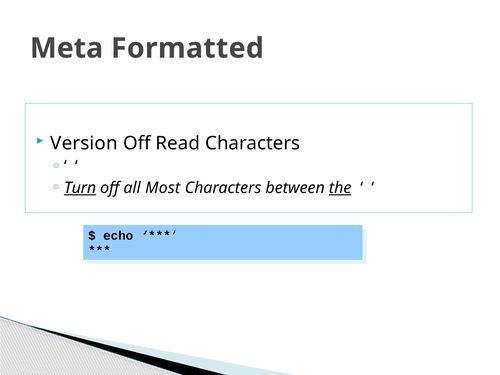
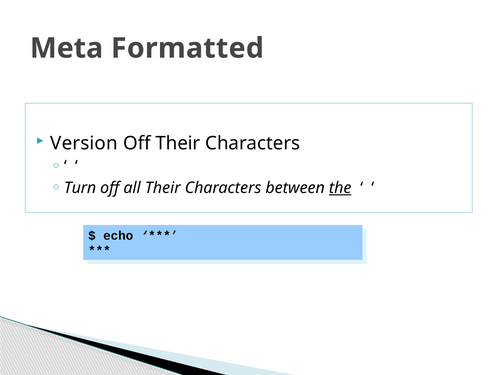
Off Read: Read -> Their (178, 143)
Turn underline: present -> none (80, 188)
all Most: Most -> Their (163, 188)
